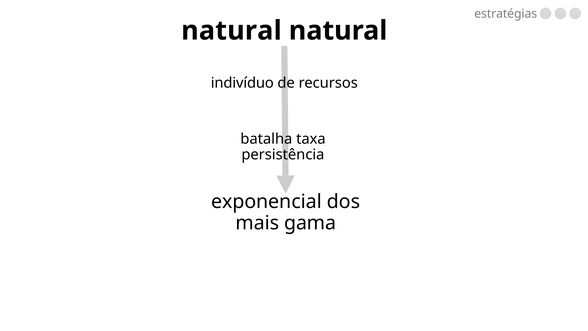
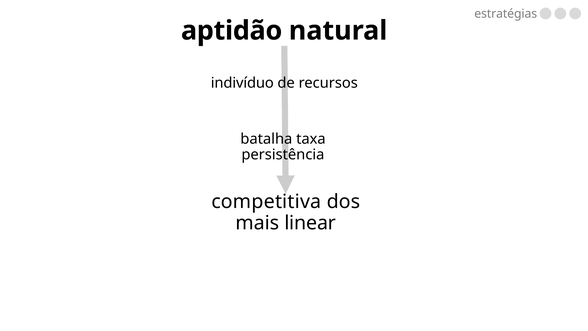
natural: natural -> aptidão (232, 31)
exponencial: exponencial -> competitiva (266, 202)
gama: gama -> linear (310, 223)
